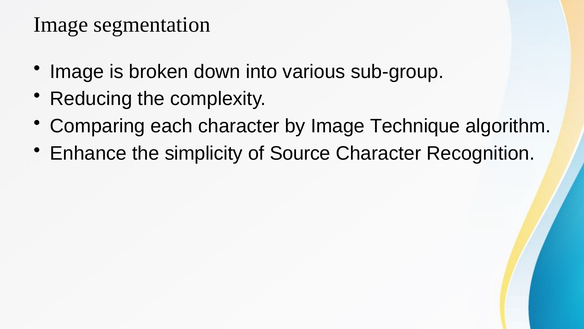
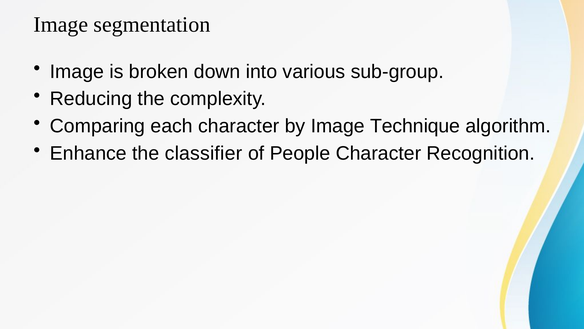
simplicity: simplicity -> classifier (204, 153)
Source: Source -> People (300, 153)
